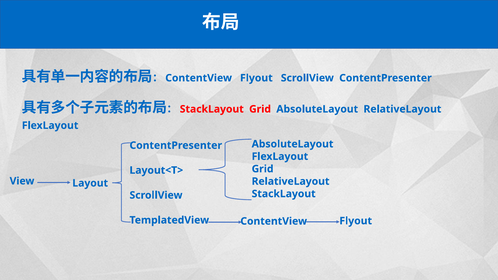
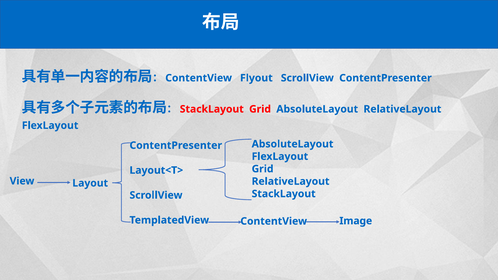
Flyout: Flyout -> Image (356, 221)
